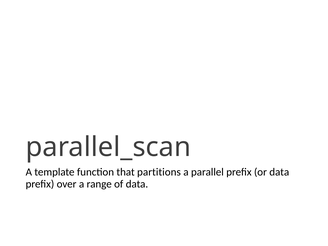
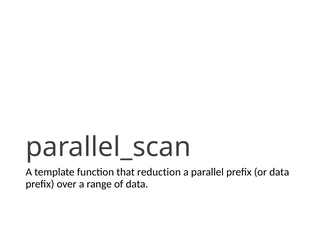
partitions: partitions -> reduction (159, 172)
